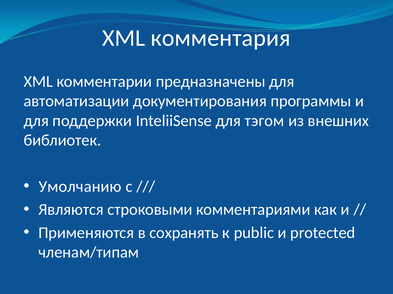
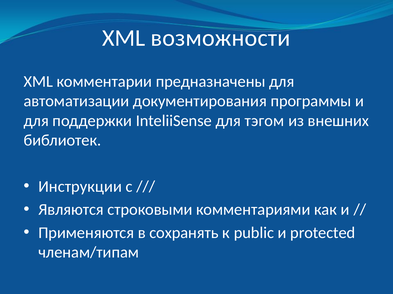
комментария: комментария -> возможности (221, 38)
Умолчанию: Умолчанию -> Инструкции (80, 187)
